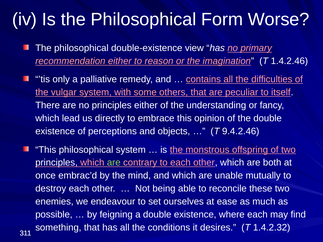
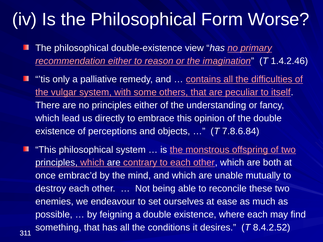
9.4.2.46: 9.4.2.46 -> 7.8.6.84 (241, 131)
are colour: light green -> white (114, 163)
1.4.2.32: 1.4.2.32 -> 8.4.2.52 (272, 228)
